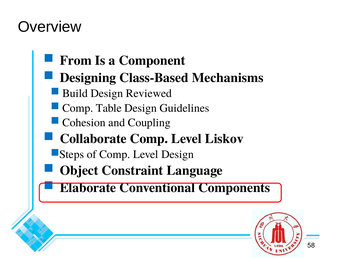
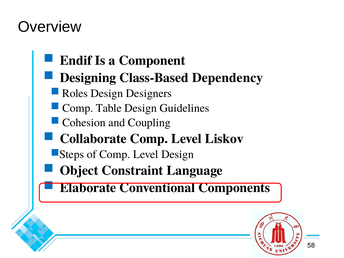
From: From -> Endif (76, 60)
Mechanisms: Mechanisms -> Dependency (228, 78)
Build: Build -> Roles (75, 93)
Reviewed: Reviewed -> Designers (149, 93)
